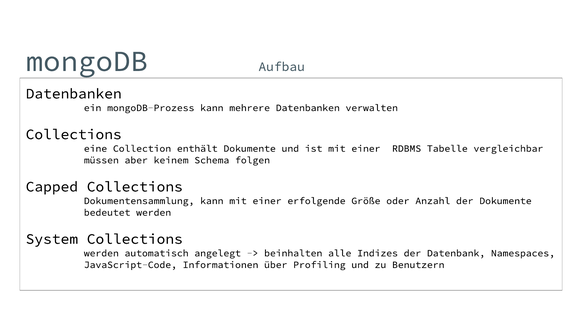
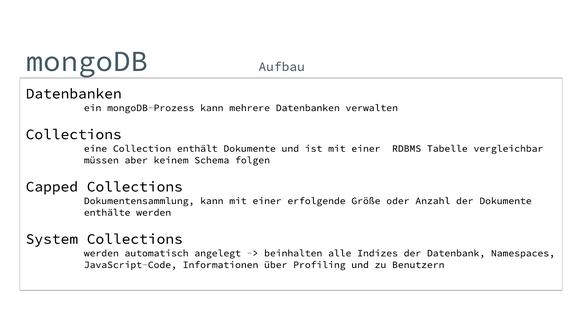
bedeutet: bedeutet -> enthälte (107, 213)
